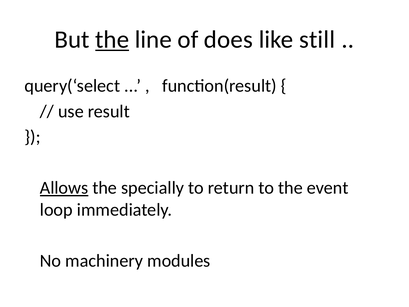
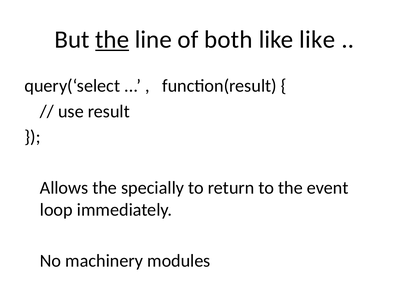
does: does -> both (228, 40)
like still: still -> like (317, 40)
Allows underline: present -> none (64, 188)
